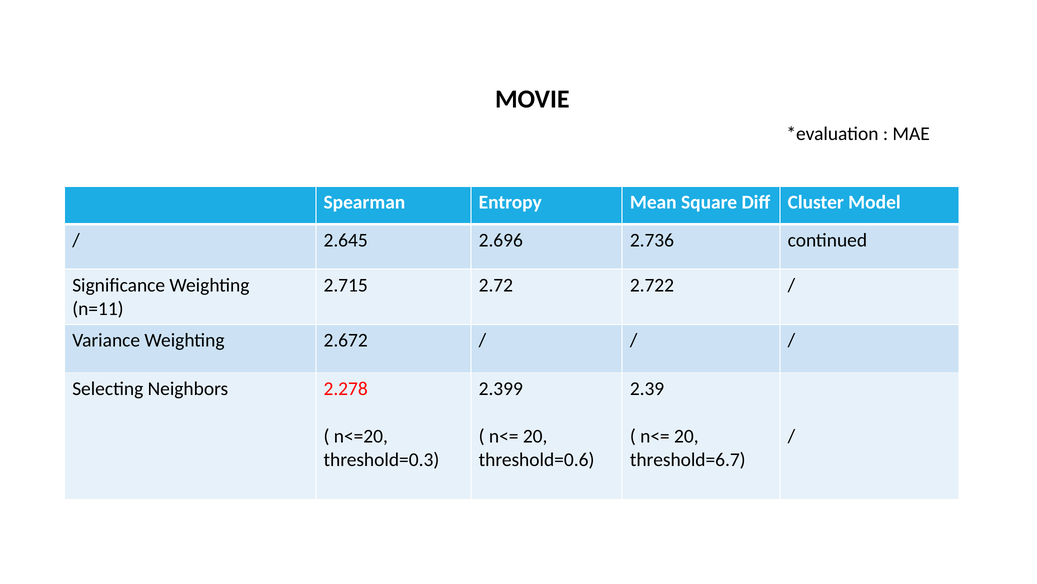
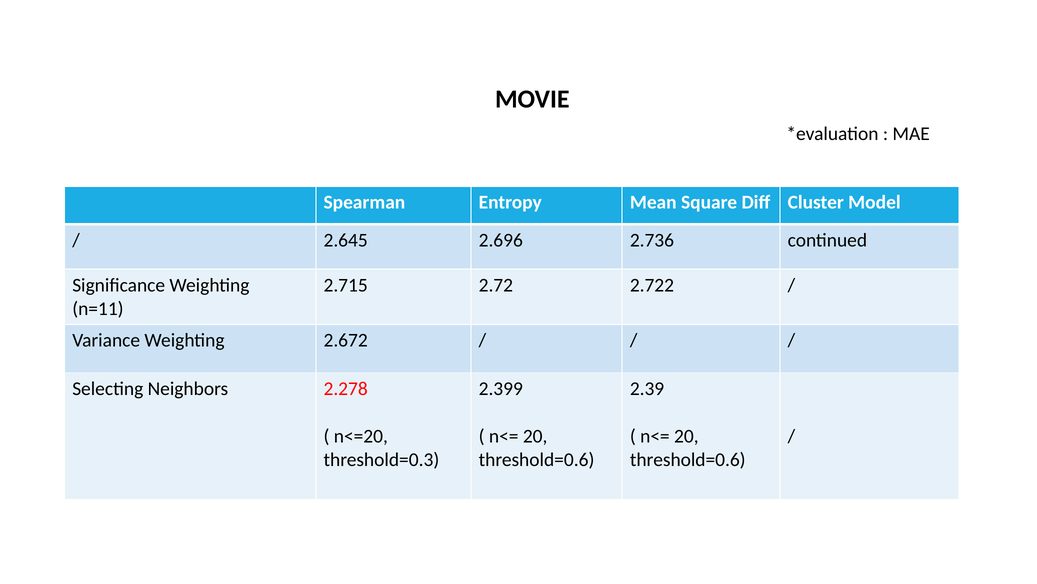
threshold=6.7: threshold=6.7 -> threshold=0.6 (688, 460)
